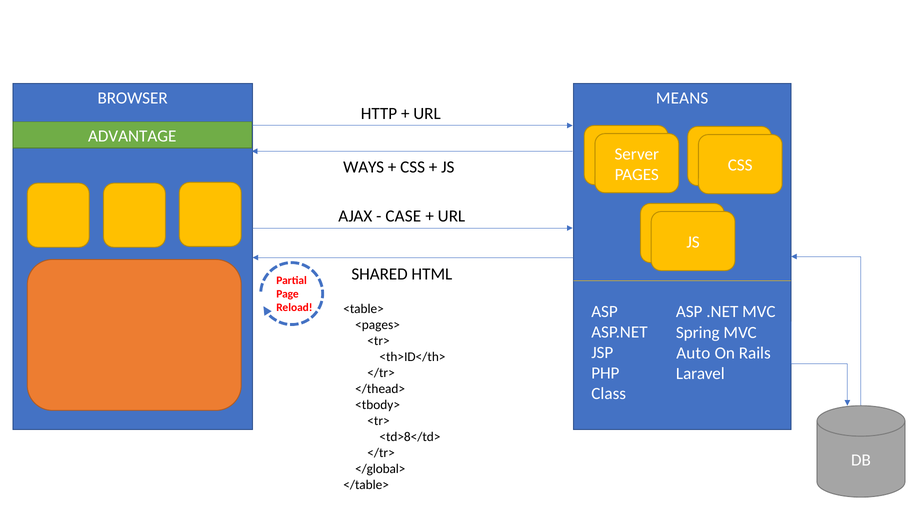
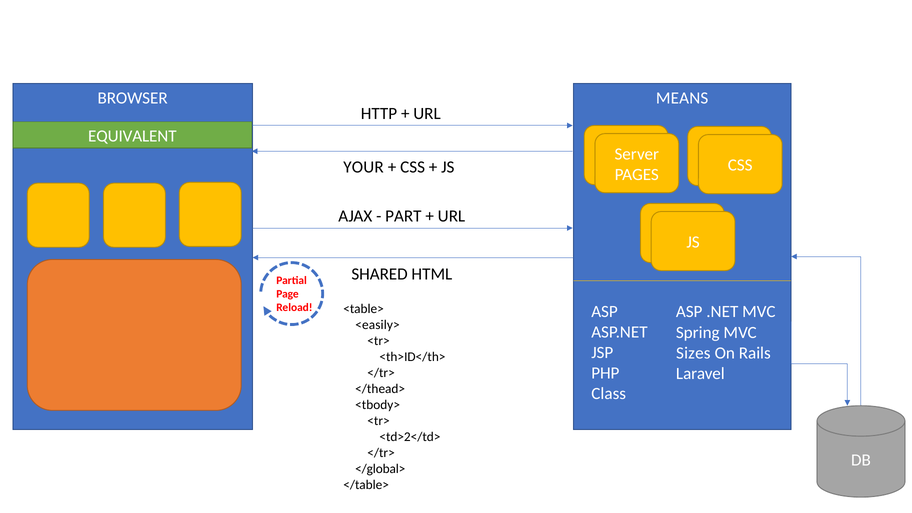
ADVANTAGE: ADVANTAGE -> EQUIVALENT (132, 136)
WAYS: WAYS -> YOUR (363, 167)
CASE: CASE -> PART (403, 216)
<pages>: <pages> -> <easily> (378, 325)
Auto: Auto -> Sizes (693, 353)
<td>8</td>: <td>8</td> -> <td>2</td> (410, 437)
